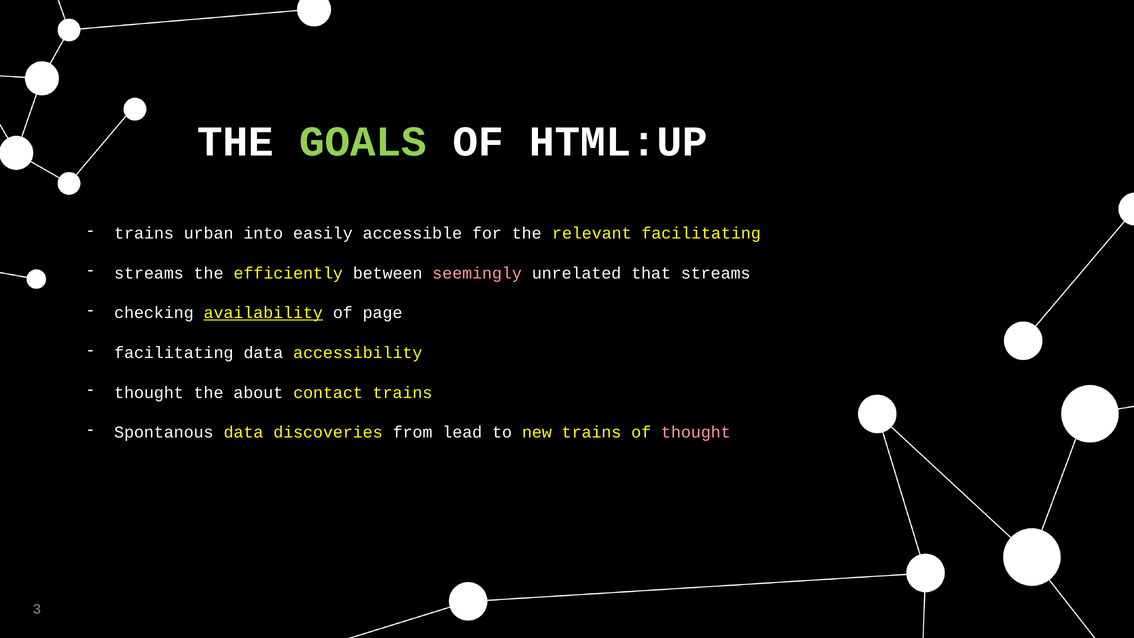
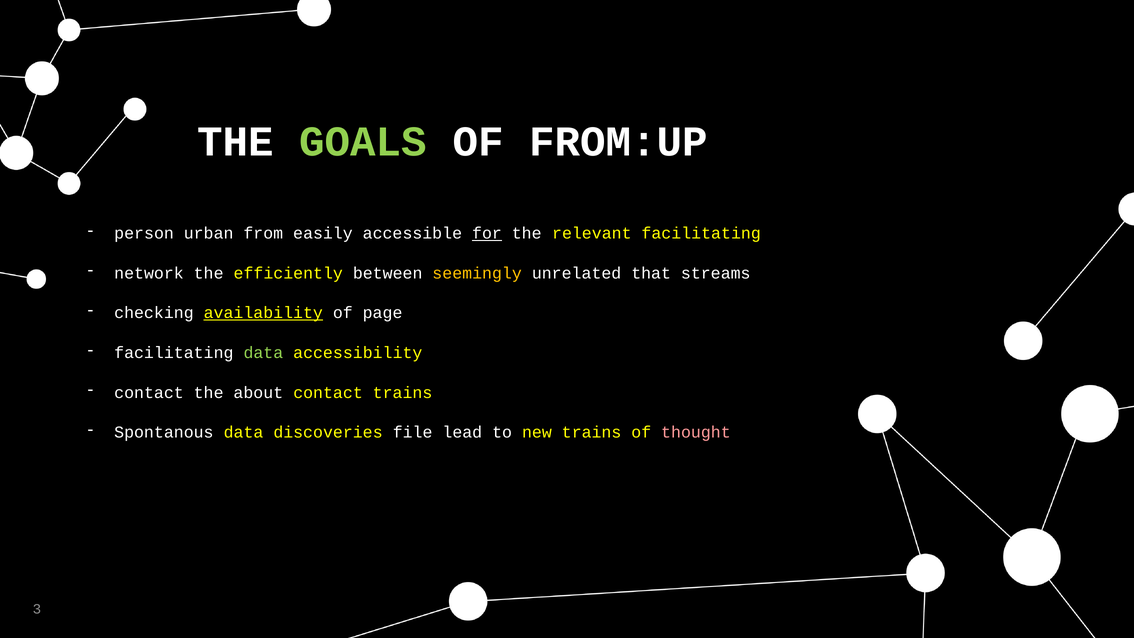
HTML:UP: HTML:UP -> FROM:UP (618, 141)
trains: trains -> person (144, 233)
into: into -> from (263, 233)
for underline: none -> present (487, 233)
streams: streams -> network (149, 273)
seemingly colour: pink -> yellow (477, 273)
data colour: white -> light green (263, 353)
thought: thought -> contact (149, 393)
from: from -> file (413, 432)
